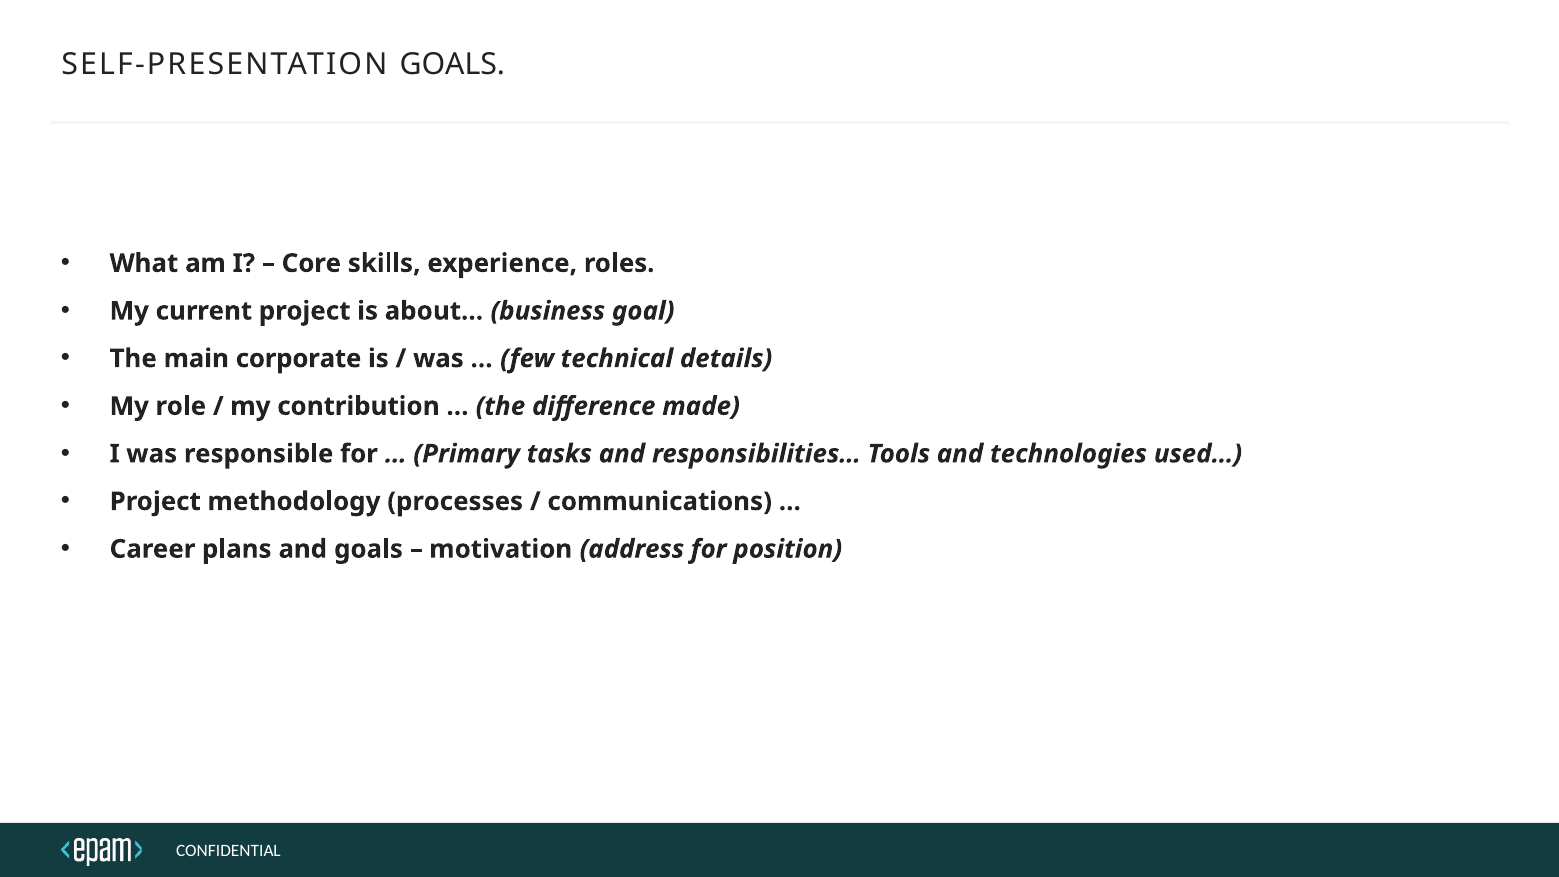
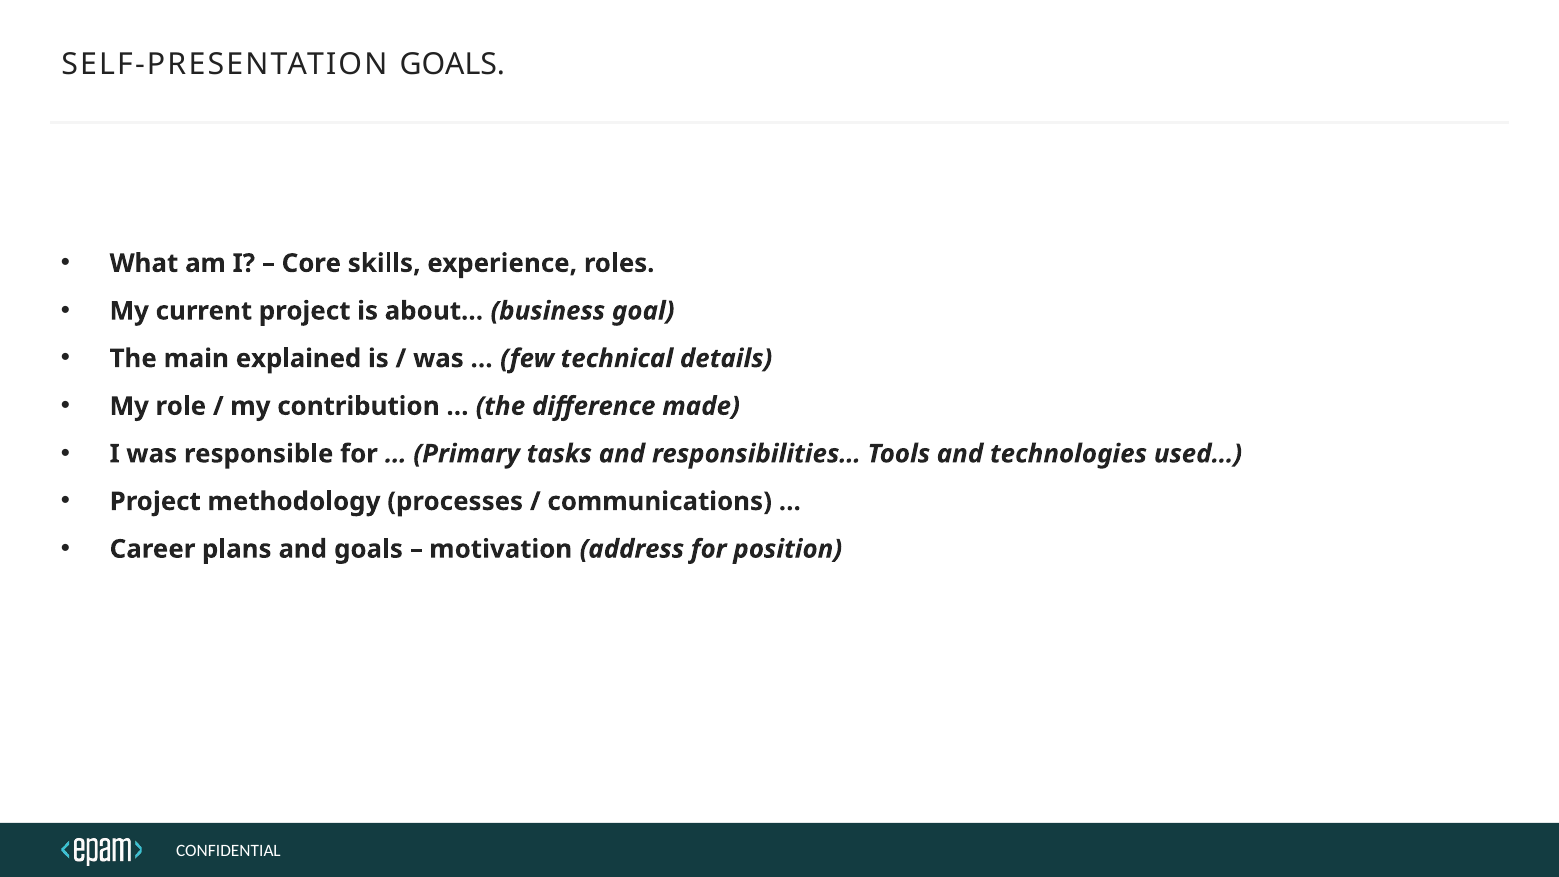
corporate: corporate -> explained (299, 359)
